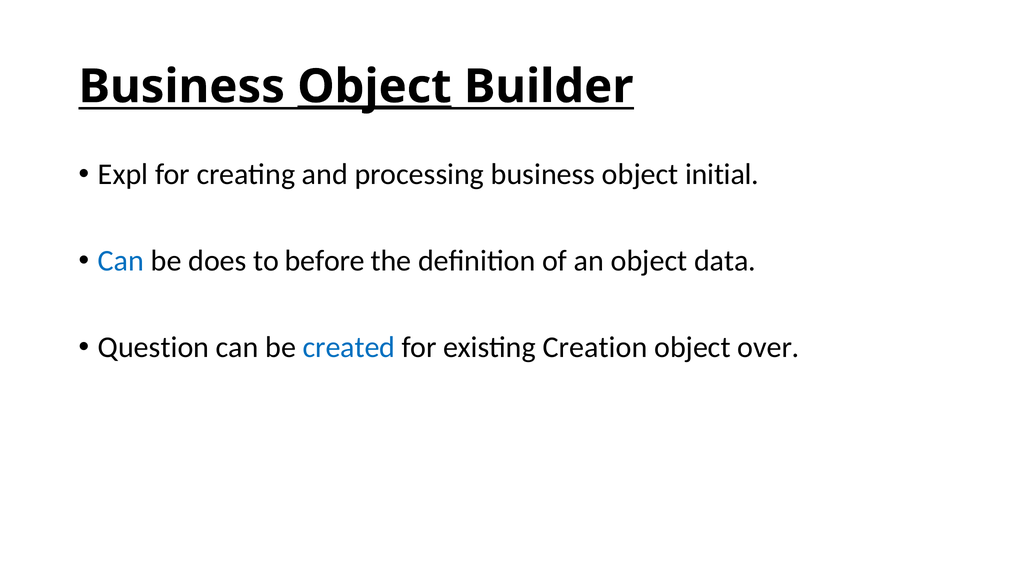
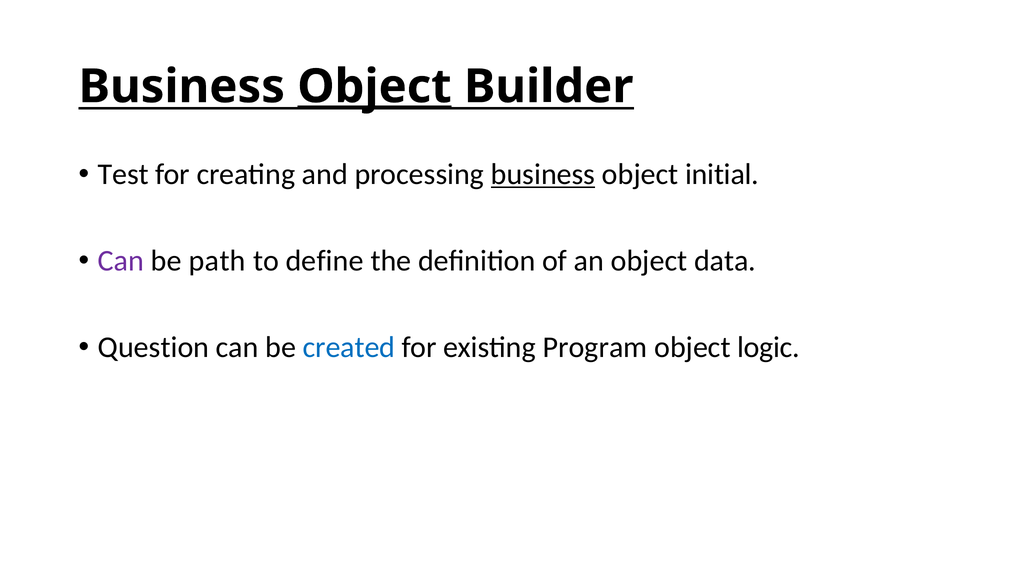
Expl: Expl -> Test (123, 174)
business underline: none -> present (543, 174)
Can colour: blue -> purple (121, 261)
does: does -> path (217, 261)
before: before -> define (325, 261)
Creation: Creation -> Program (595, 347)
over: over -> logic (769, 347)
